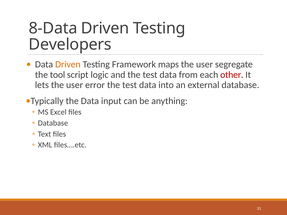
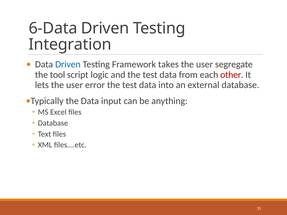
8-Data: 8-Data -> 6-Data (53, 28)
Developers: Developers -> Integration (70, 45)
Driven colour: orange -> blue (68, 64)
maps: maps -> takes (168, 64)
